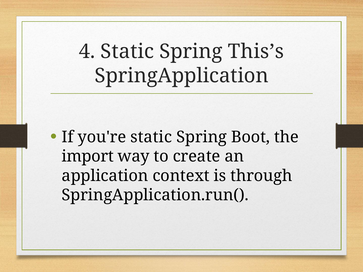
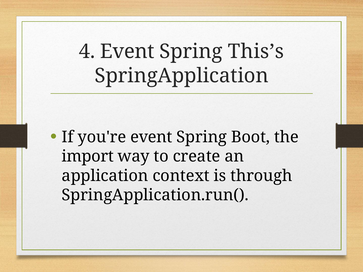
4 Static: Static -> Event (127, 52)
you're static: static -> event (151, 137)
